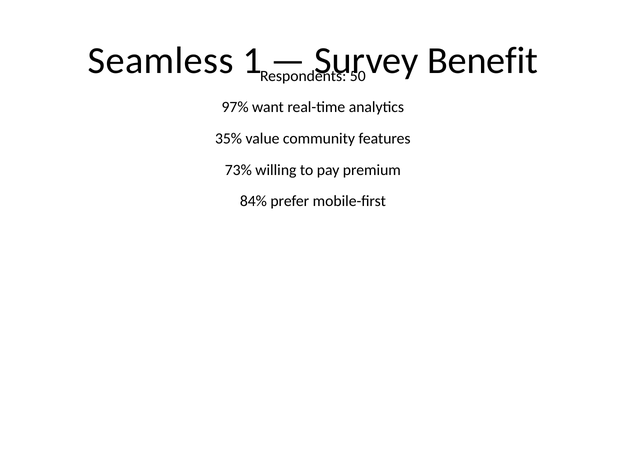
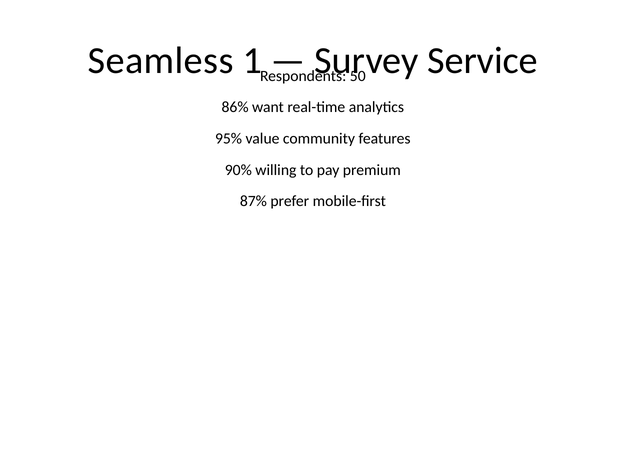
Benefit: Benefit -> Service (483, 61)
97%: 97% -> 86% (235, 107)
35%: 35% -> 95% (229, 139)
73%: 73% -> 90% (238, 170)
84%: 84% -> 87% (253, 201)
